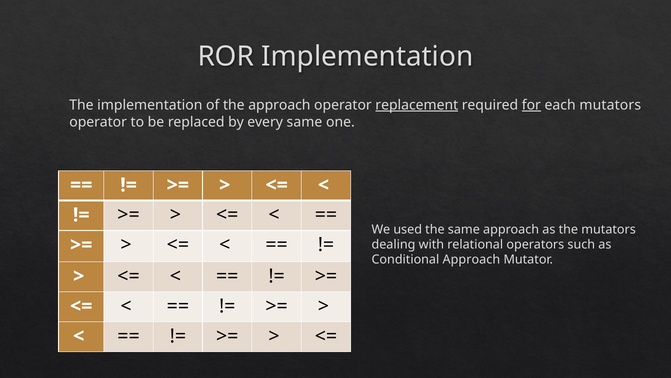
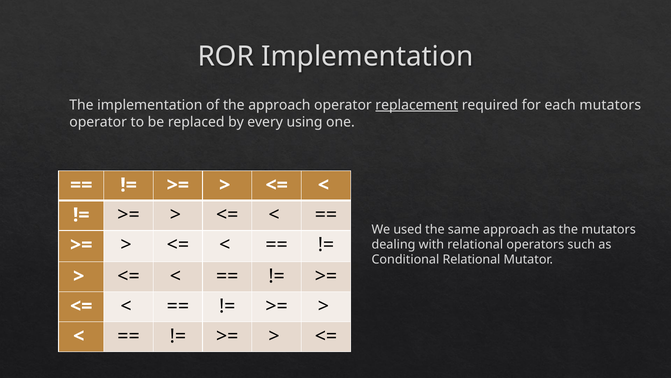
for underline: present -> none (531, 105)
every same: same -> using (305, 122)
Conditional Approach: Approach -> Relational (471, 259)
